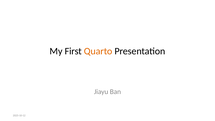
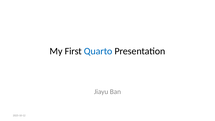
Quarto colour: orange -> blue (98, 51)
